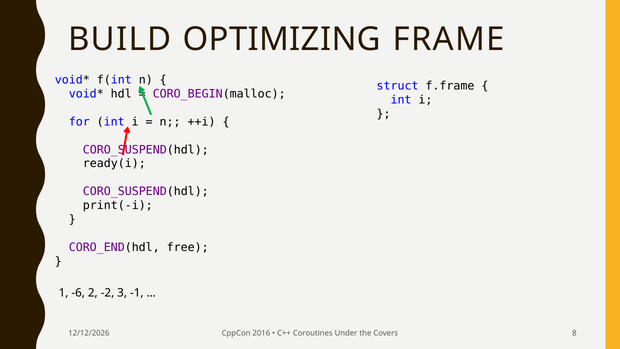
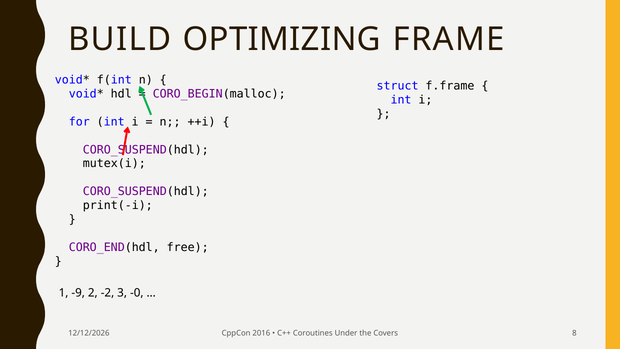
ready(i: ready(i -> mutex(i (114, 164)
-6: -6 -> -9 (78, 293)
-1: -1 -> -0 (137, 293)
